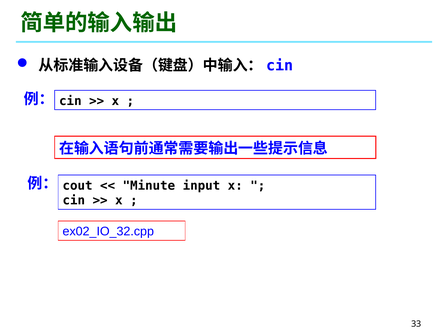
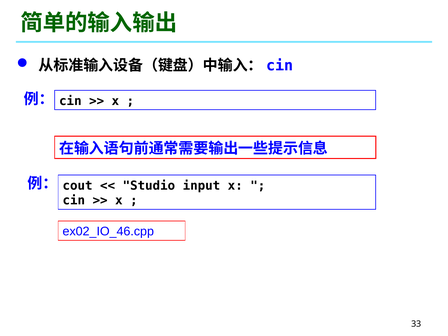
Minute: Minute -> Studio (149, 186)
ex02_IO_32.cpp: ex02_IO_32.cpp -> ex02_IO_46.cpp (108, 232)
